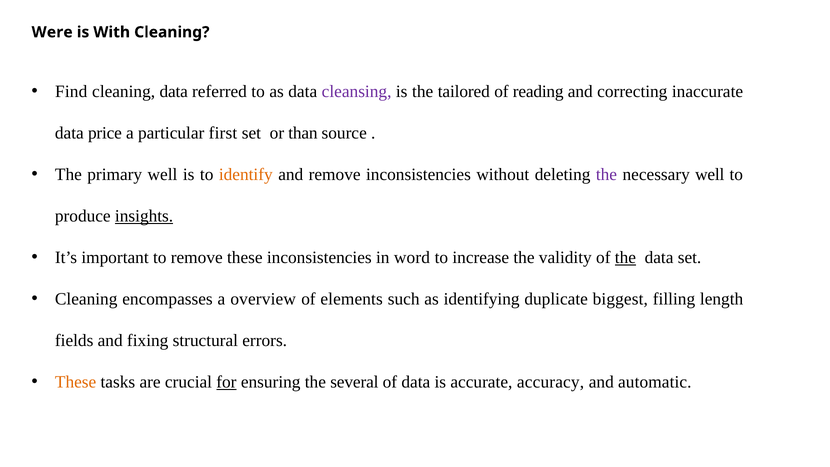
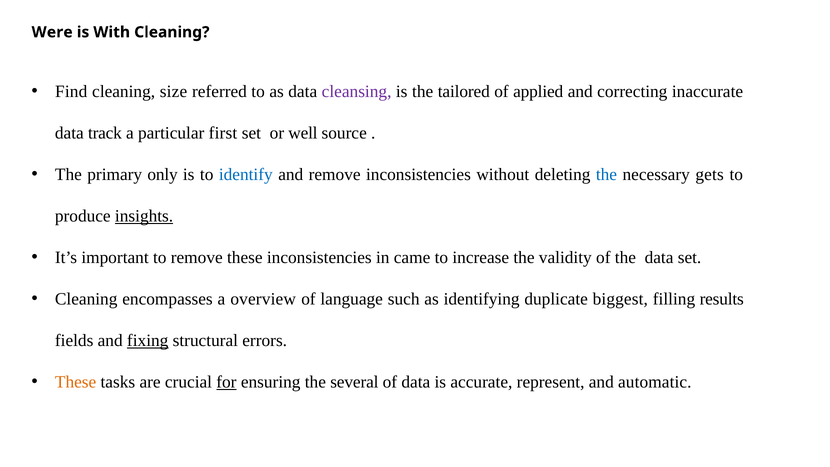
cleaning data: data -> size (174, 91)
reading: reading -> applied (538, 91)
price: price -> track (105, 133)
than: than -> well (303, 133)
primary well: well -> only (163, 174)
identify colour: orange -> blue (246, 174)
the colour: purple -> blue (606, 174)
necessary well: well -> gets (710, 174)
word: word -> came (412, 258)
the underline: present -> none (625, 258)
elements: elements -> language (352, 299)
length: length -> results (722, 299)
fixing underline: none -> present (148, 341)
accuracy: accuracy -> represent (551, 382)
